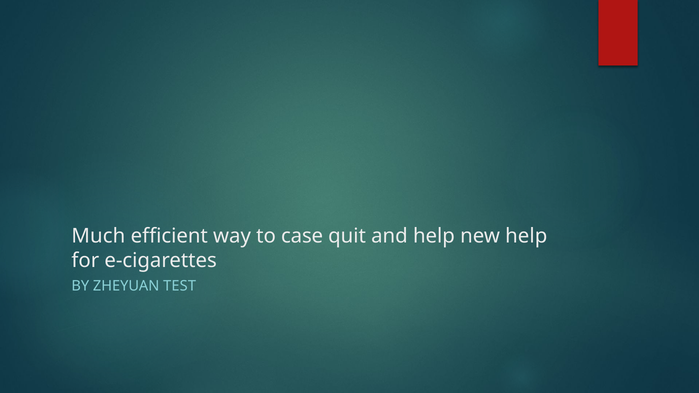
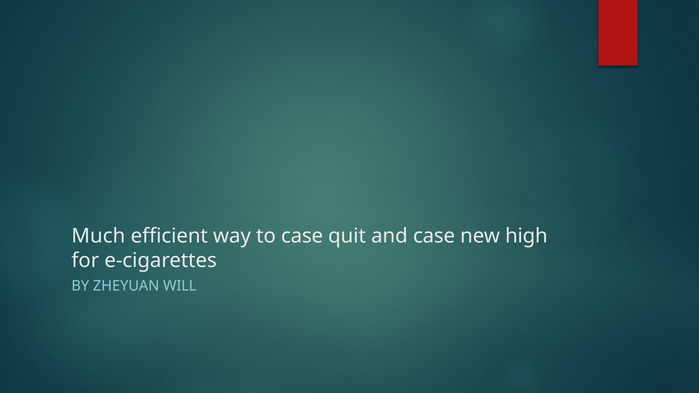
and help: help -> case (434, 236)
new help: help -> high (526, 236)
TEST: TEST -> WILL (180, 286)
